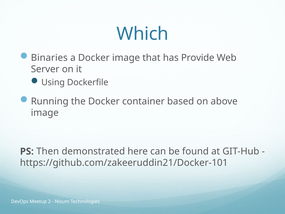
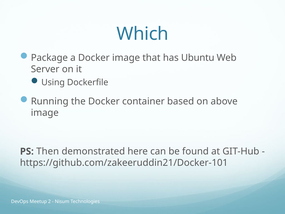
Binaries: Binaries -> Package (49, 58)
Provide: Provide -> Ubuntu (198, 58)
